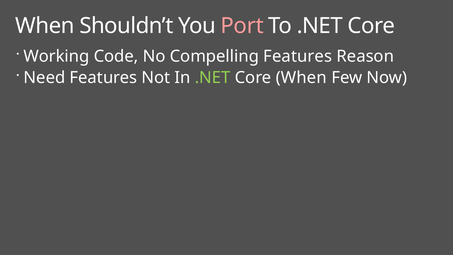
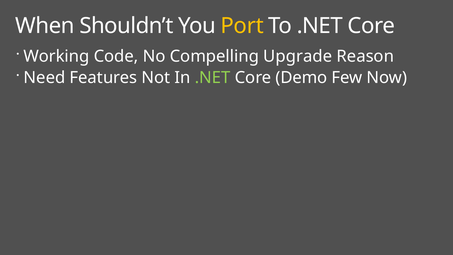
Port colour: pink -> yellow (242, 26)
Compelling Features: Features -> Upgrade (298, 56)
Core When: When -> Demo (301, 78)
